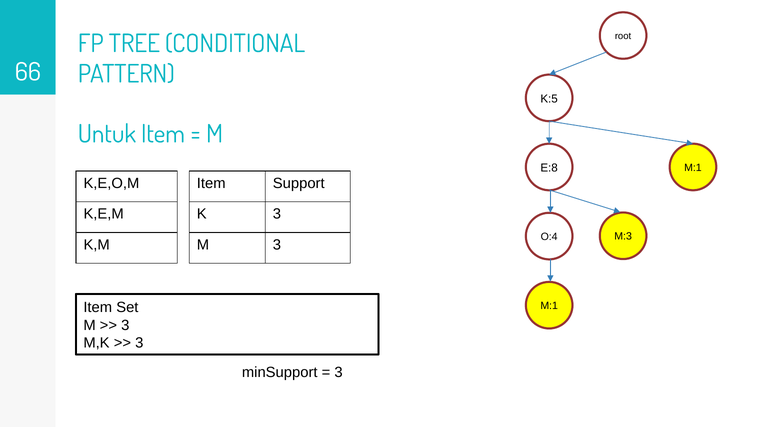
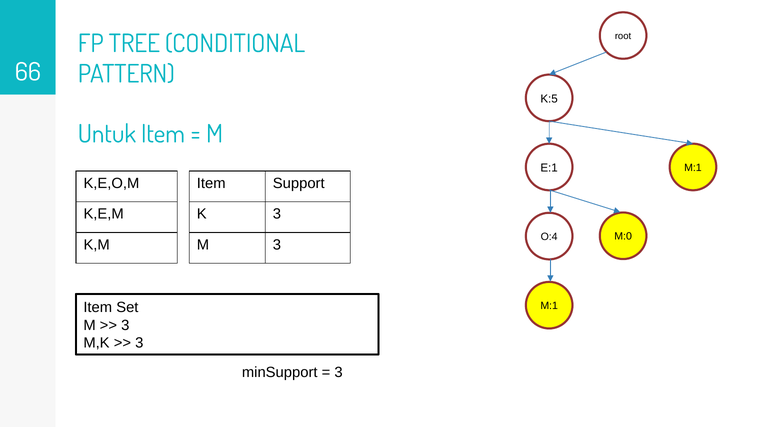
E:8: E:8 -> E:1 (549, 168)
M:3: M:3 -> M:0 (623, 237)
